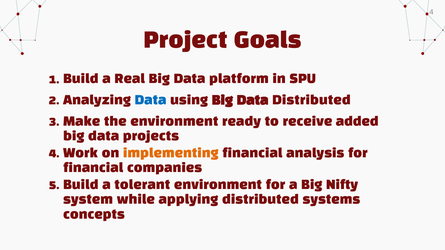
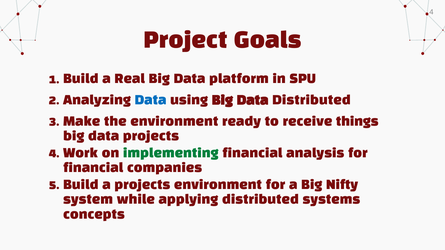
added: added -> things (357, 122)
implementing colour: orange -> green (171, 154)
a tolerant: tolerant -> projects (142, 185)
